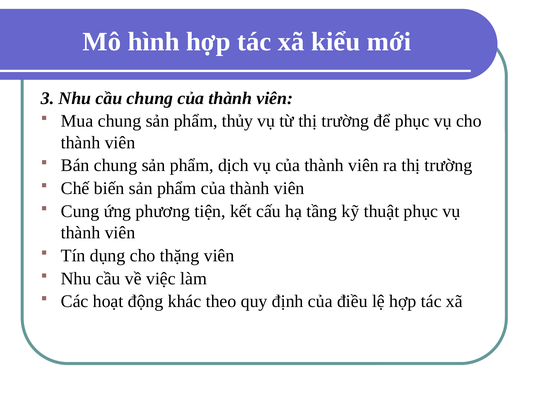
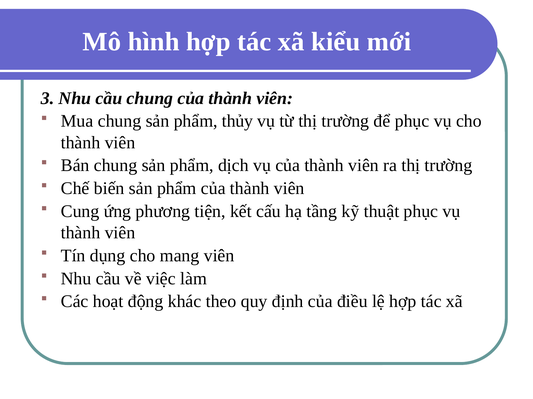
thặng: thặng -> mang (180, 256)
